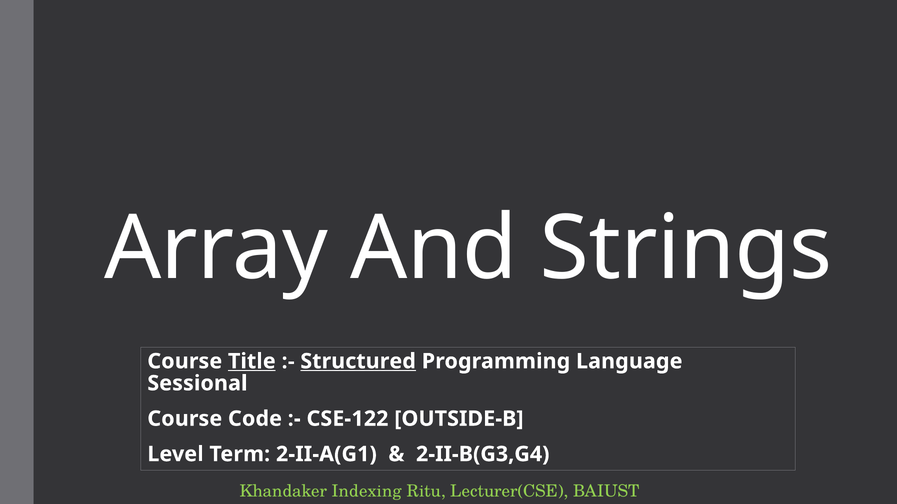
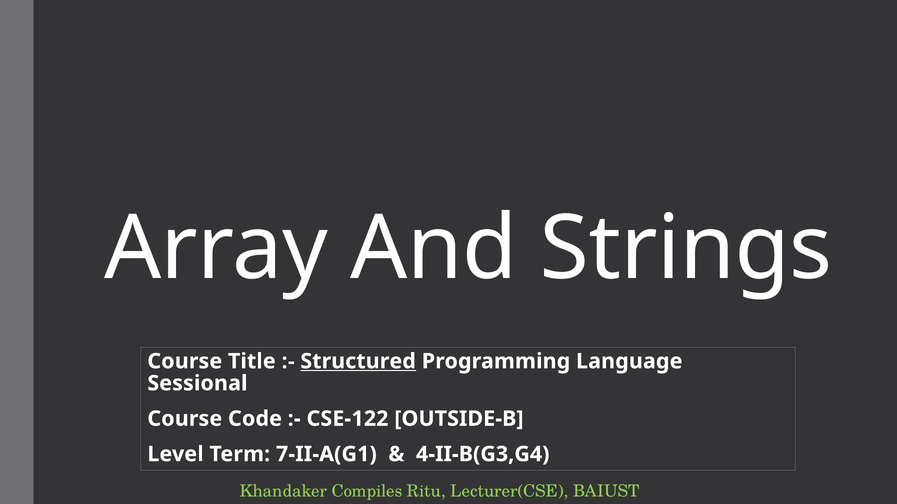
Title underline: present -> none (252, 362)
2-II-A(G1: 2-II-A(G1 -> 7-II-A(G1 (326, 455)
2-II-B(G3,G4: 2-II-B(G3,G4 -> 4-II-B(G3,G4 (483, 455)
Indexing: Indexing -> Compiles (367, 492)
